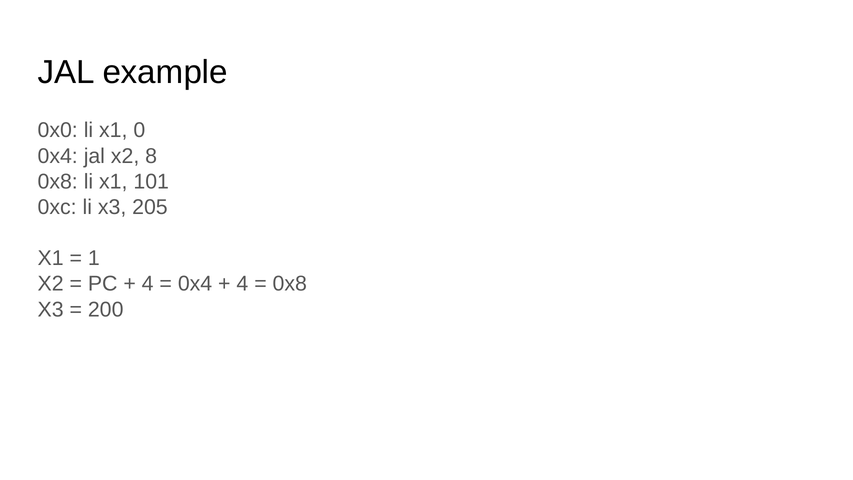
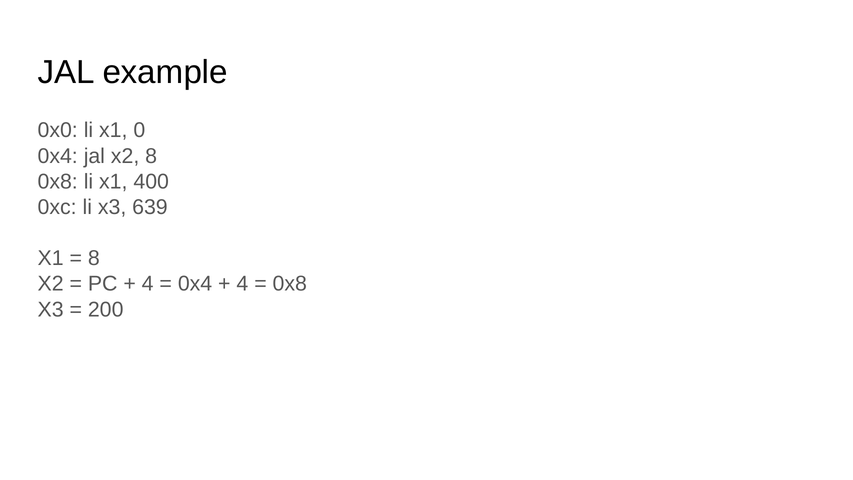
101: 101 -> 400 (151, 181)
205: 205 -> 639 (150, 207)
1: 1 -> 8 (94, 258)
